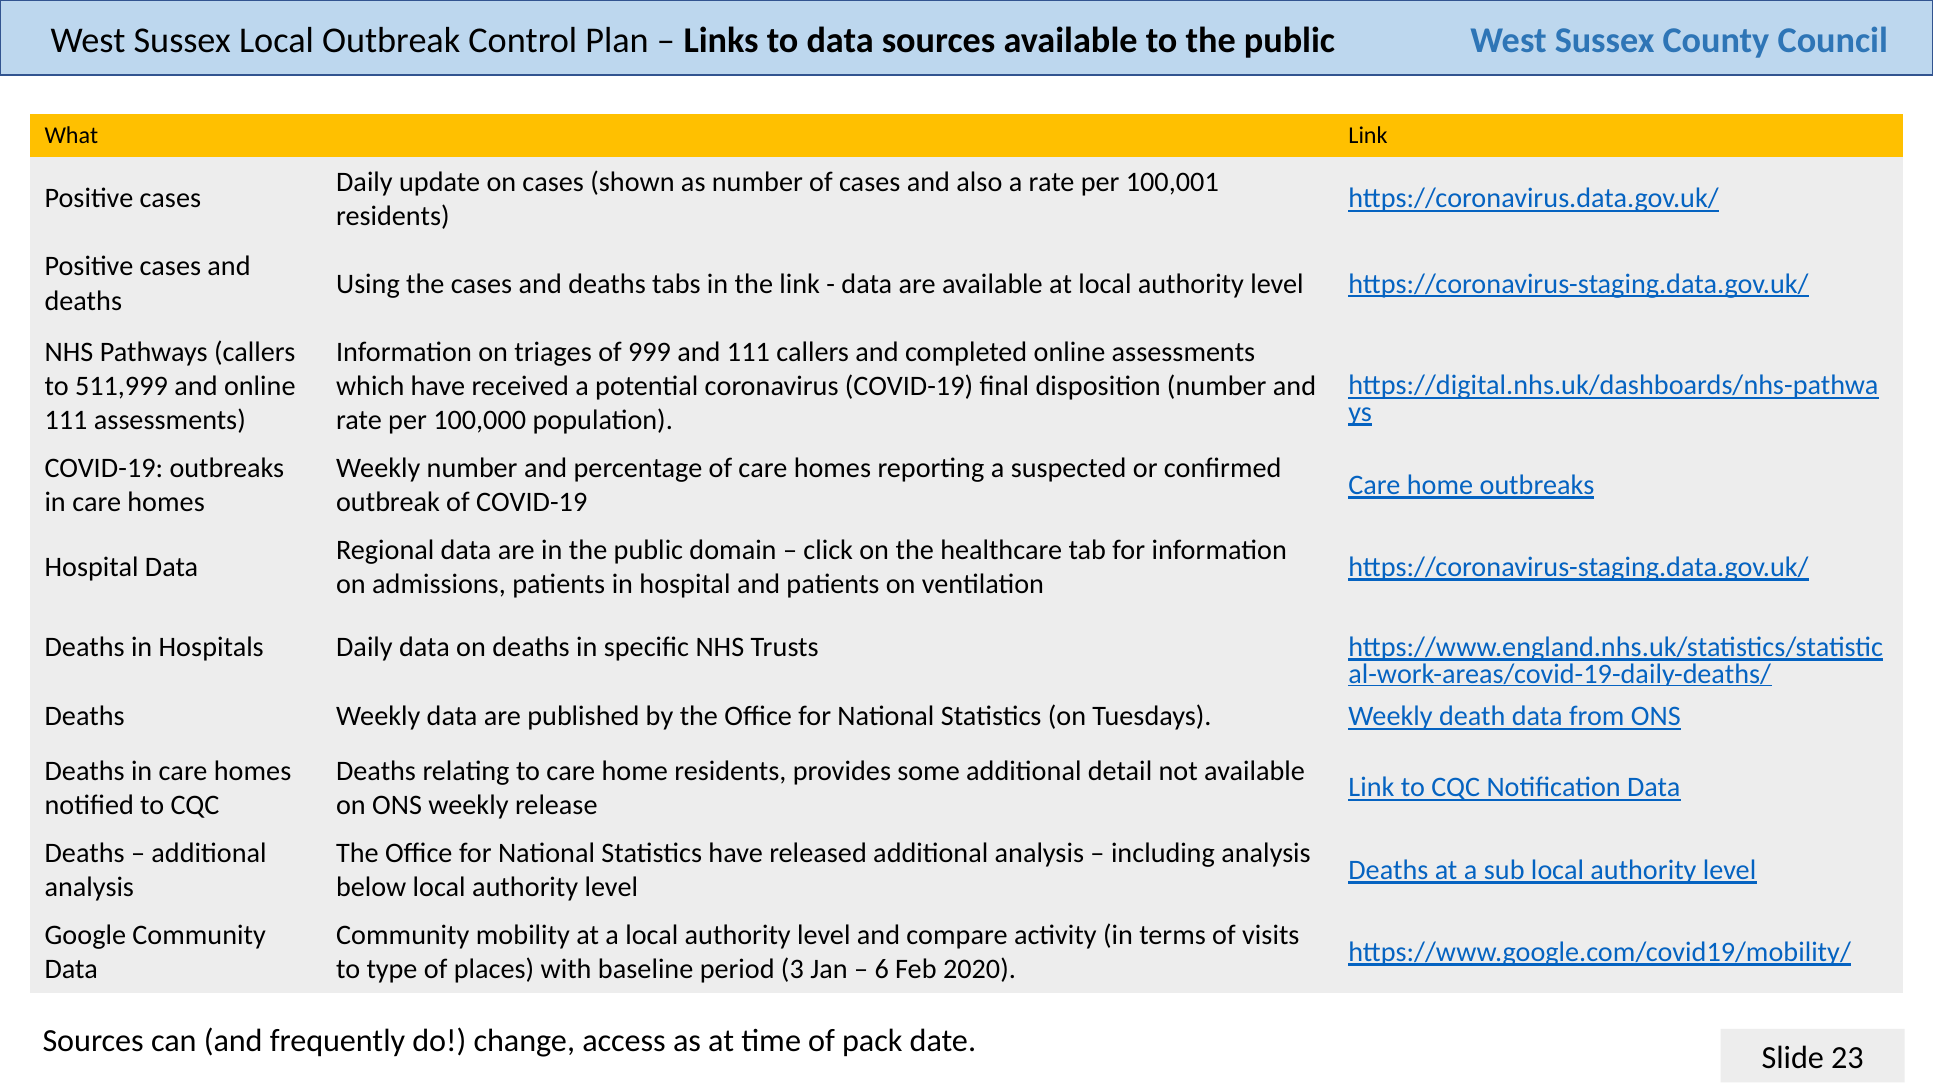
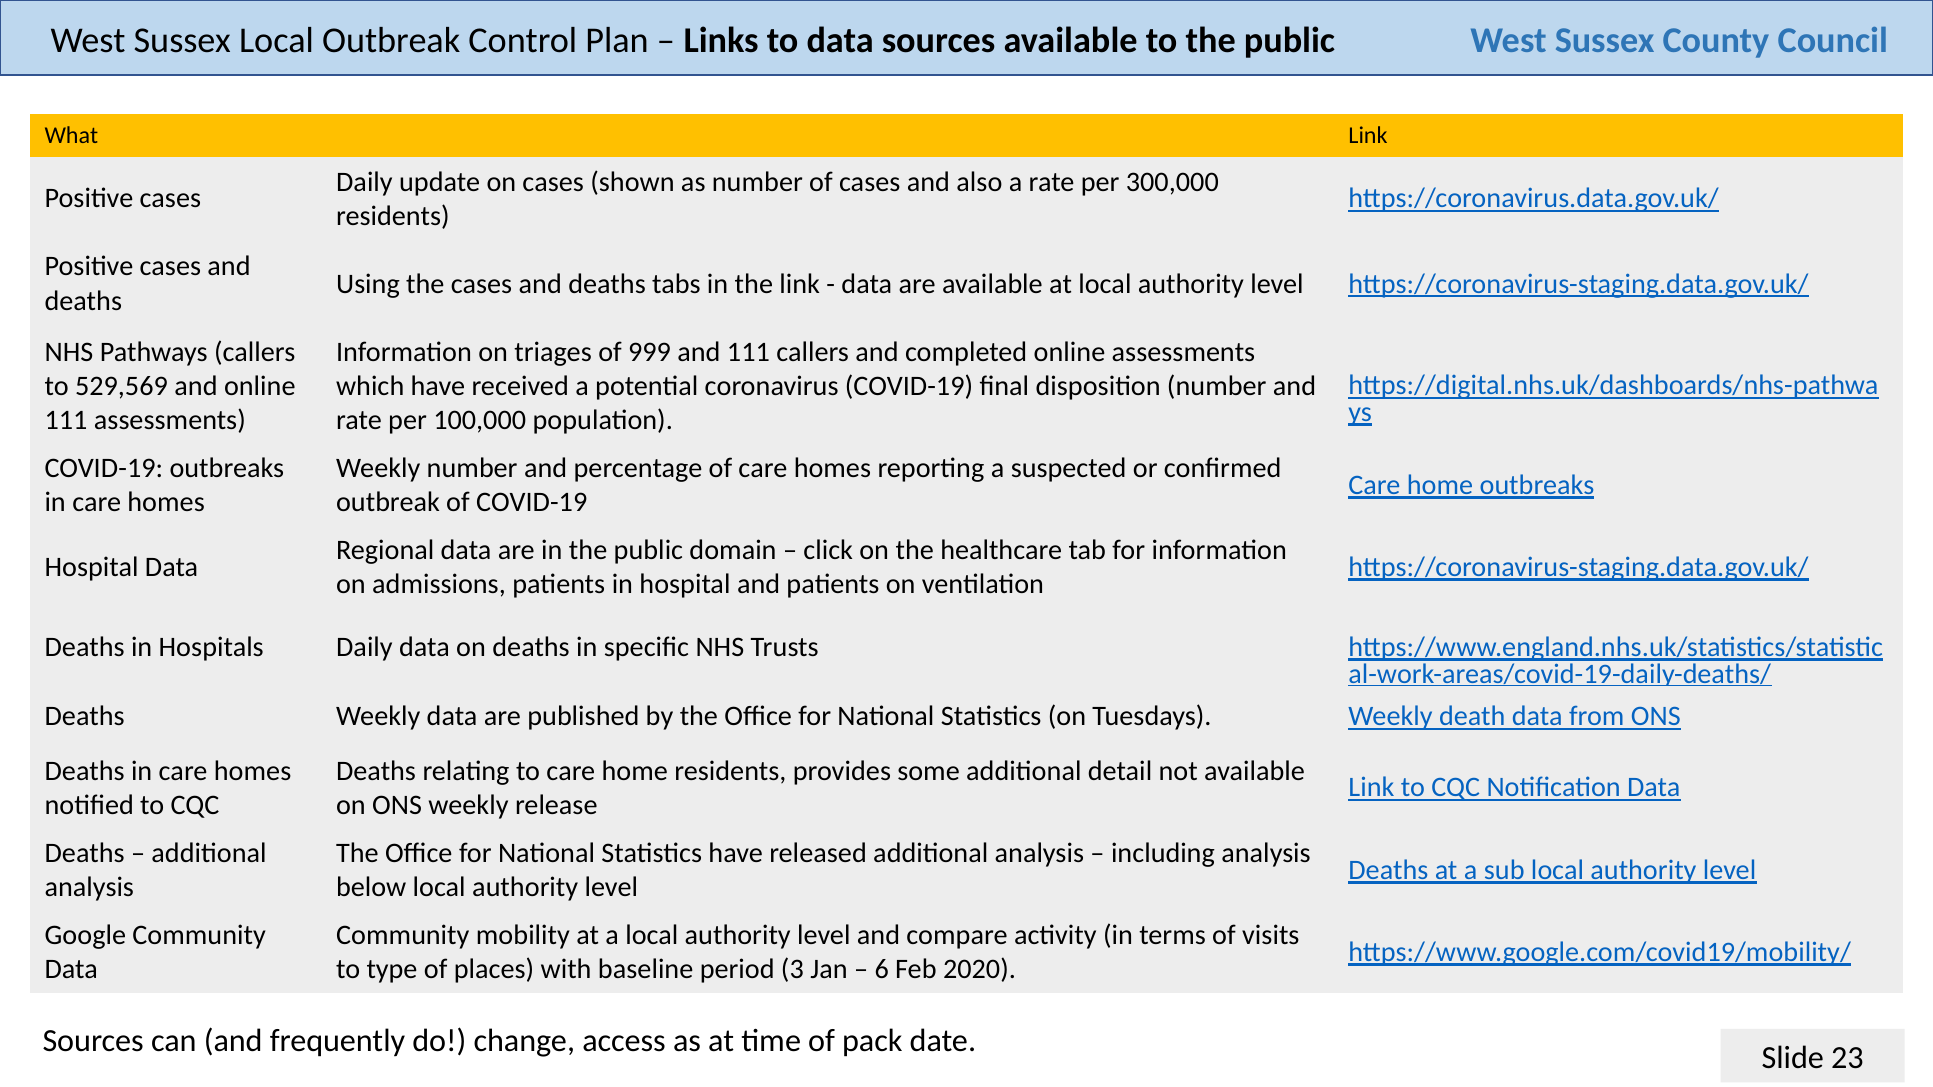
100,001: 100,001 -> 300,000 (1172, 182)
511,999: 511,999 -> 529,569 (121, 386)
